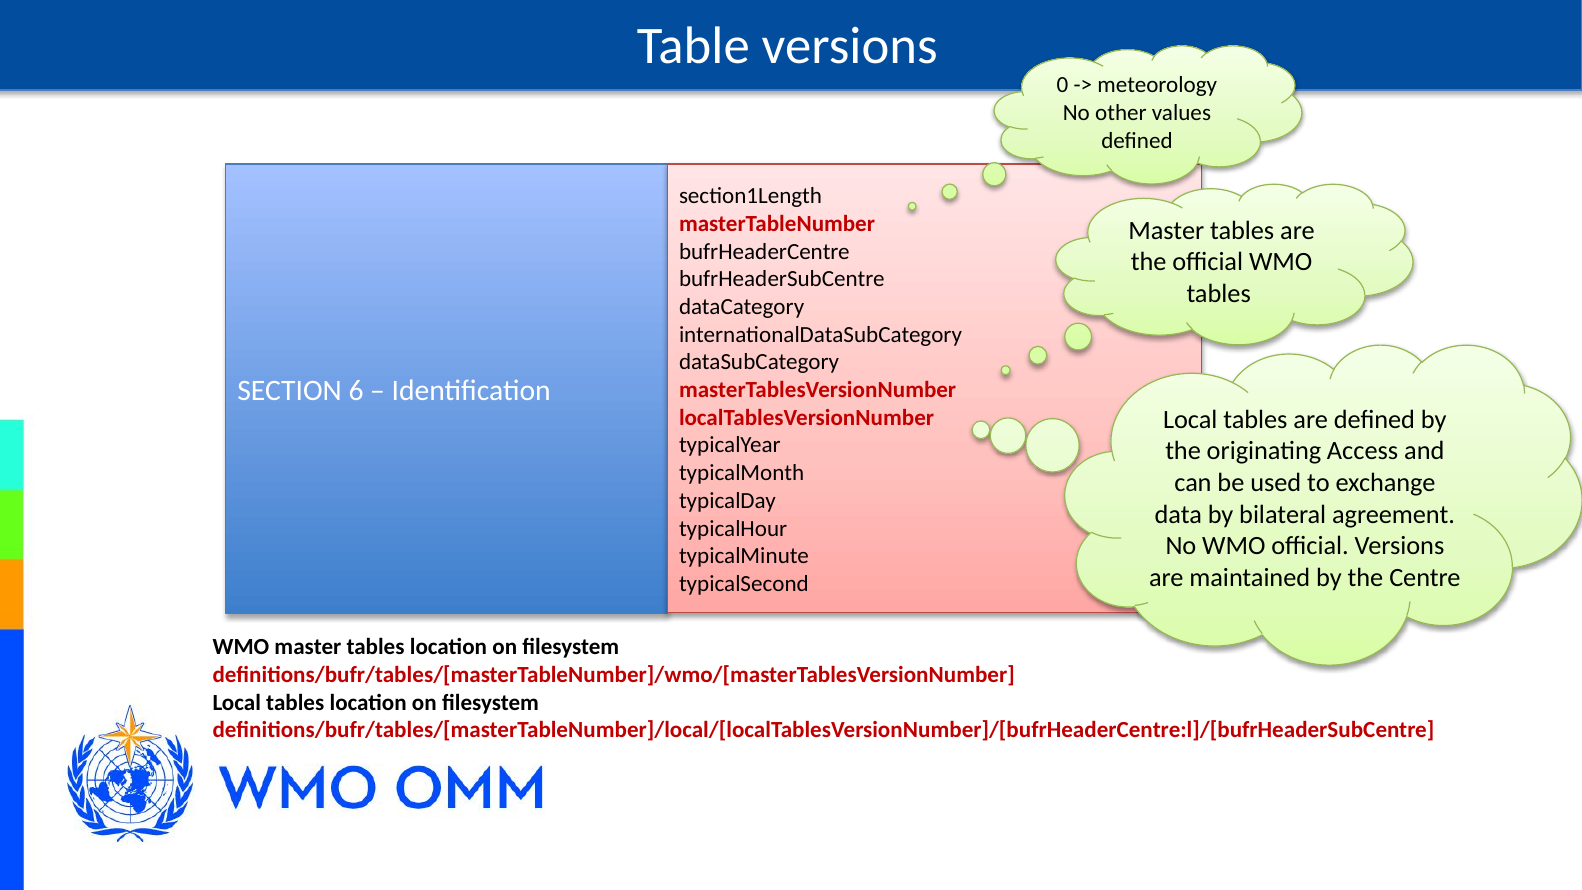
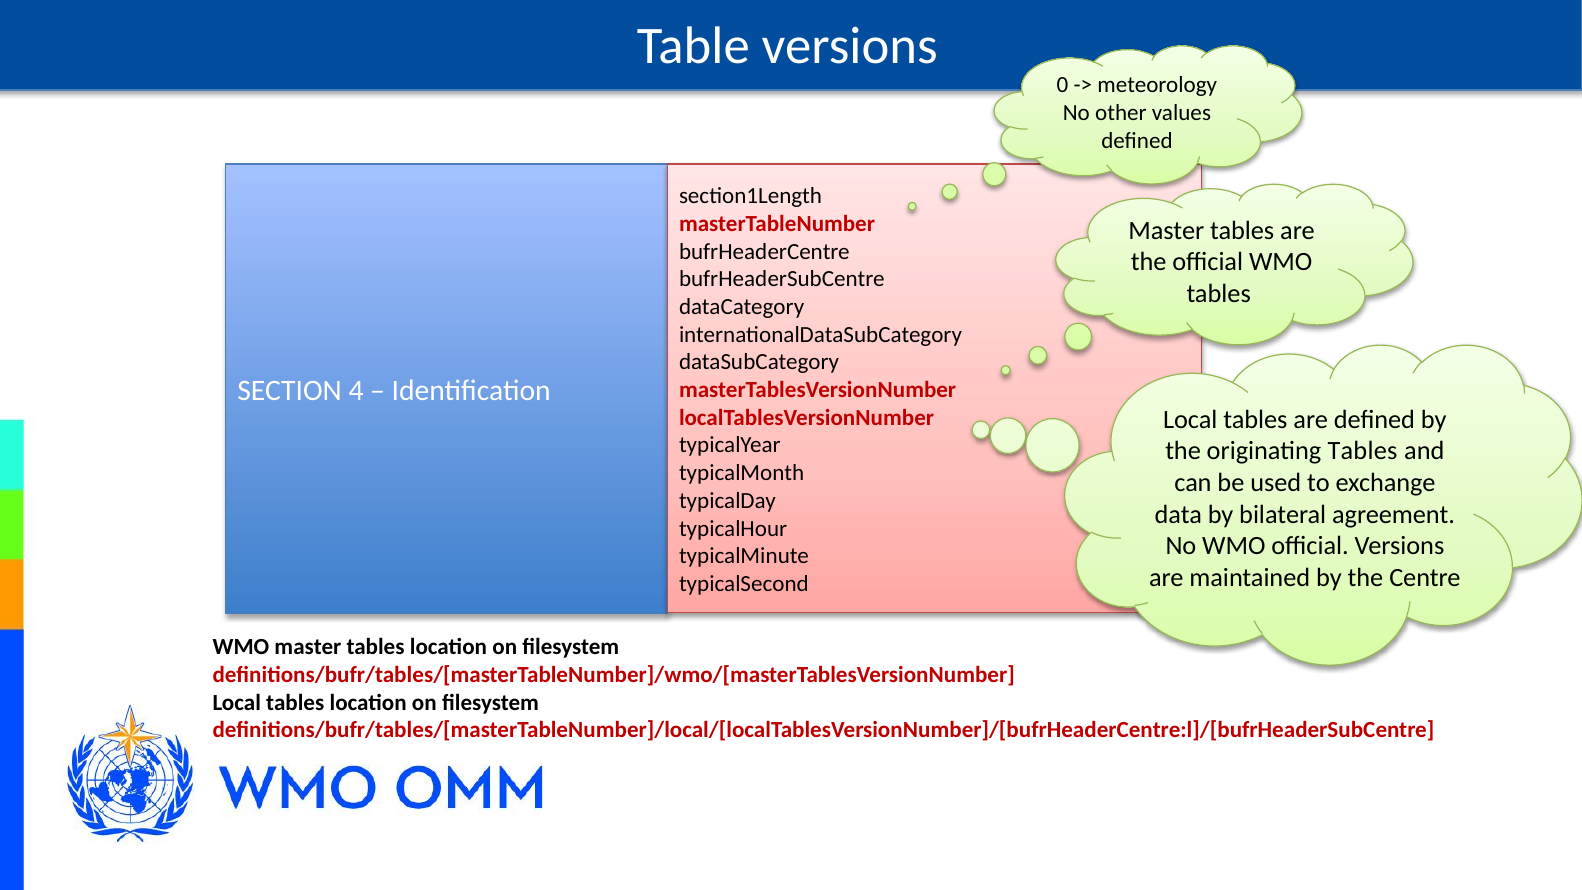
6: 6 -> 4 (356, 391)
originating Access: Access -> Tables (1363, 451)
